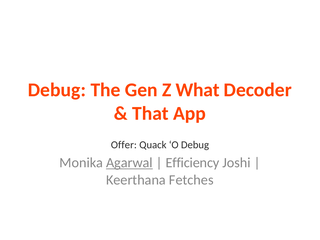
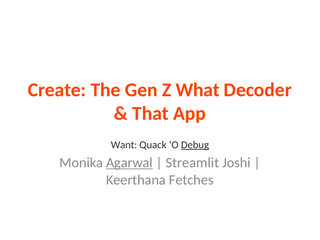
Debug: Debug -> Create (57, 90)
Offer: Offer -> Want (124, 145)
Debug underline: none -> present (195, 145)
Efficiency: Efficiency -> Streamlit (192, 163)
